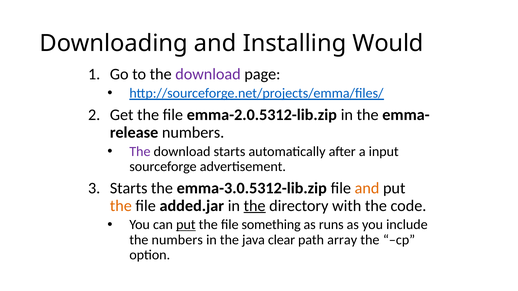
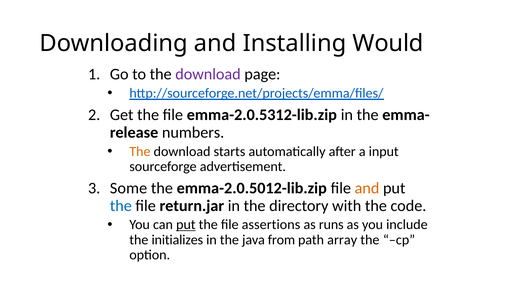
The colour: purple -> orange (140, 152)
Starts: Starts -> Some (129, 188)
emma-3.0.5312-lib.zip: emma-3.0.5312-lib.zip -> emma-2.0.5012-lib.zip (252, 188)
the colour: orange -> blue (121, 206)
added.jar: added.jar -> return.jar (192, 206)
the underline: present -> none (255, 206)
something: something -> assertions (271, 225)
the numbers: numbers -> initializes (177, 240)
clear: clear -> from (281, 240)
